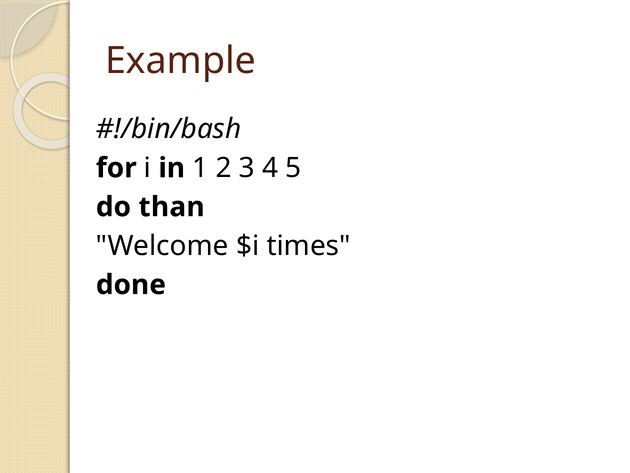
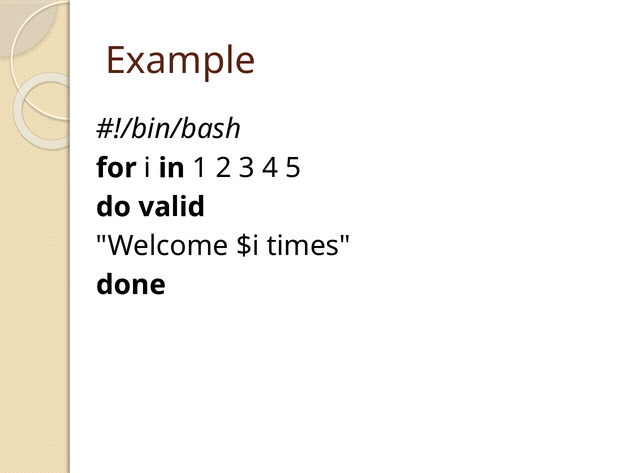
than: than -> valid (172, 207)
